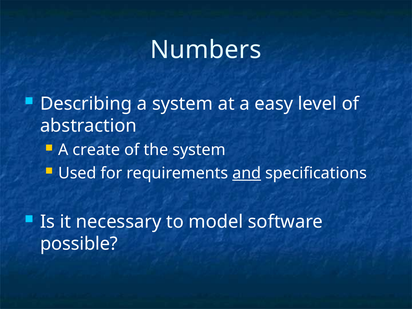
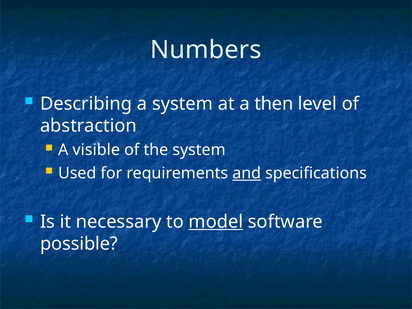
easy: easy -> then (274, 104)
create: create -> visible (96, 150)
model underline: none -> present (216, 222)
